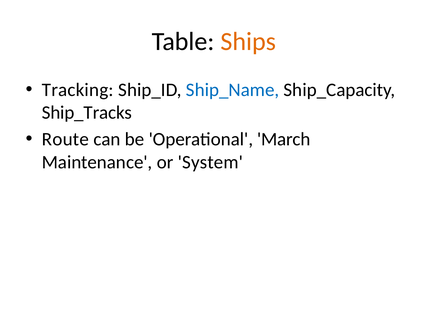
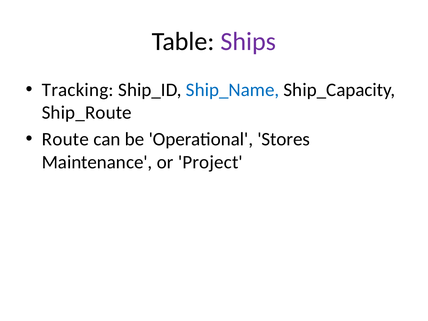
Ships colour: orange -> purple (248, 41)
Ship_Tracks: Ship_Tracks -> Ship_Route (87, 113)
March: March -> Stores (284, 139)
System: System -> Project (210, 162)
